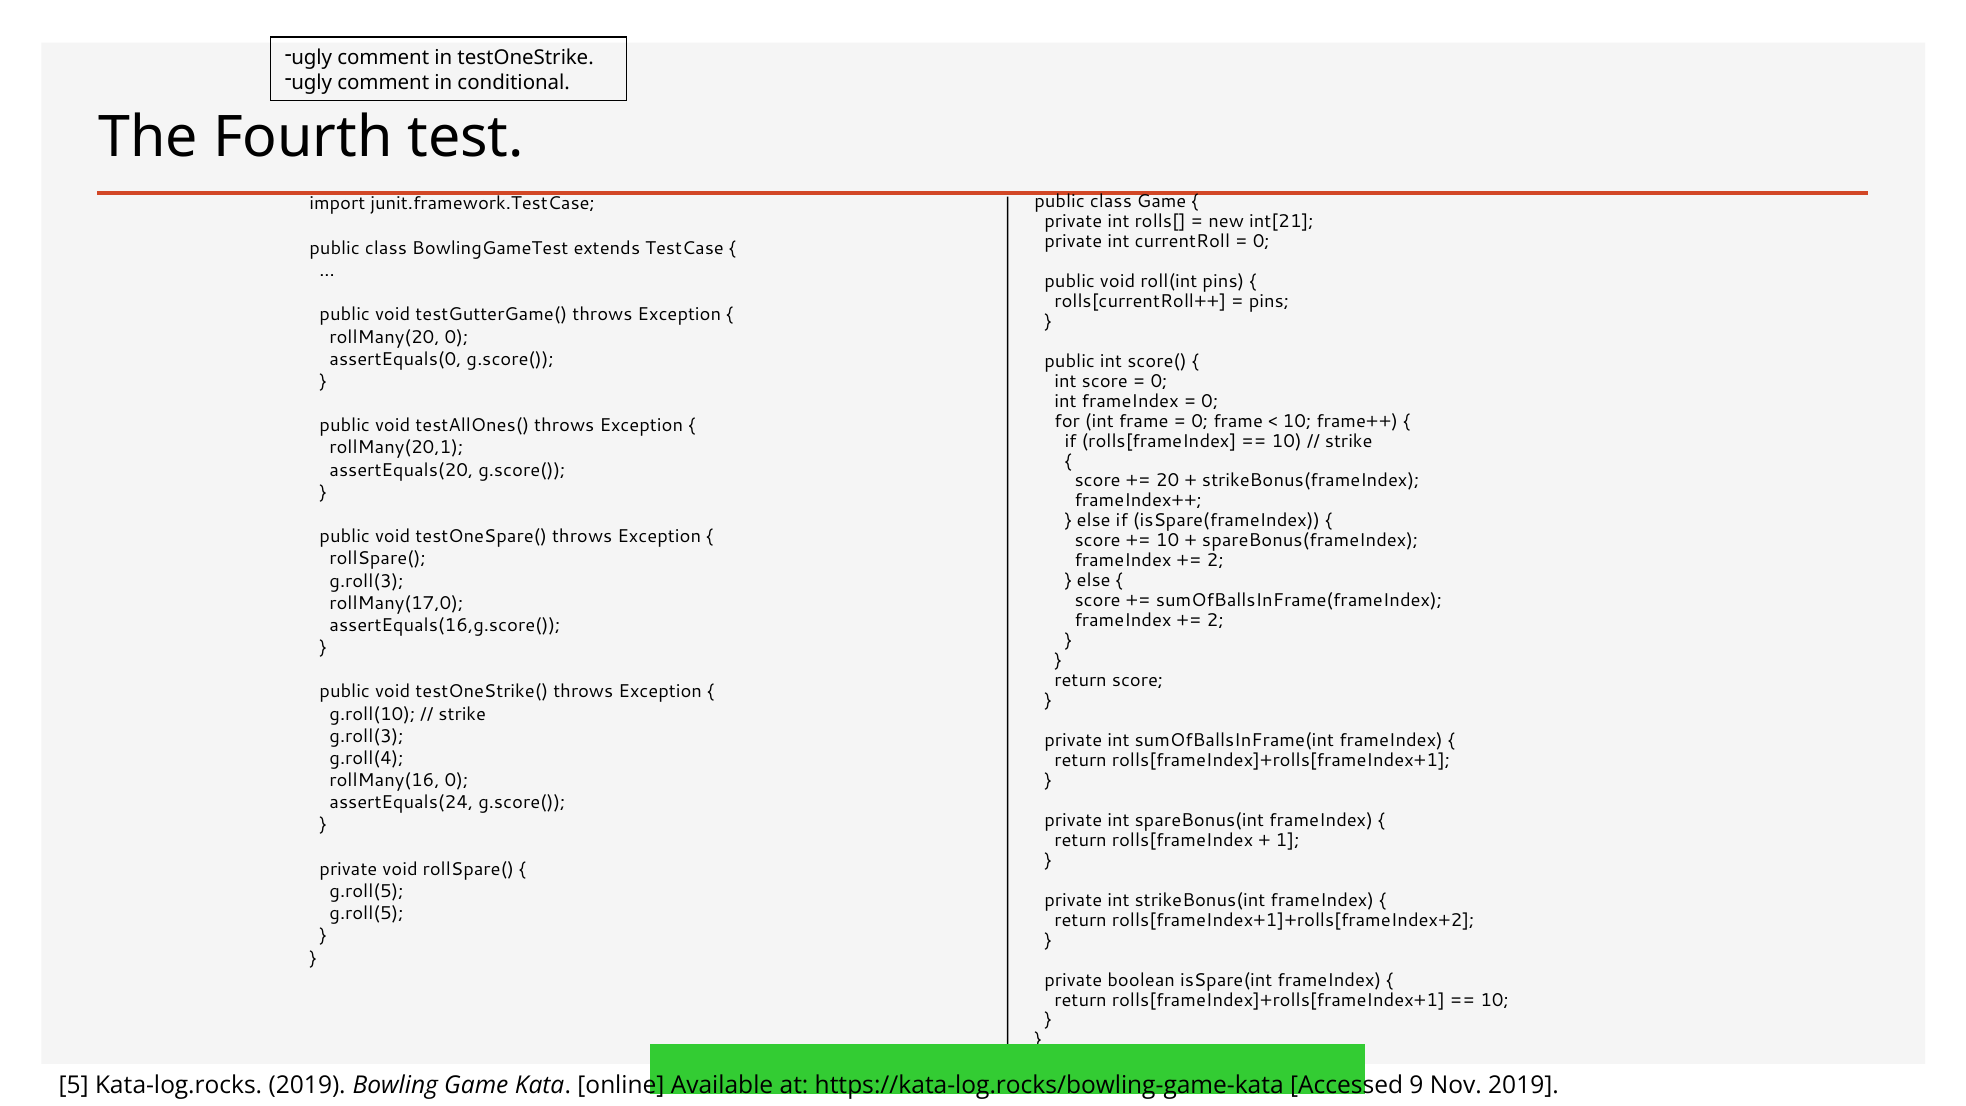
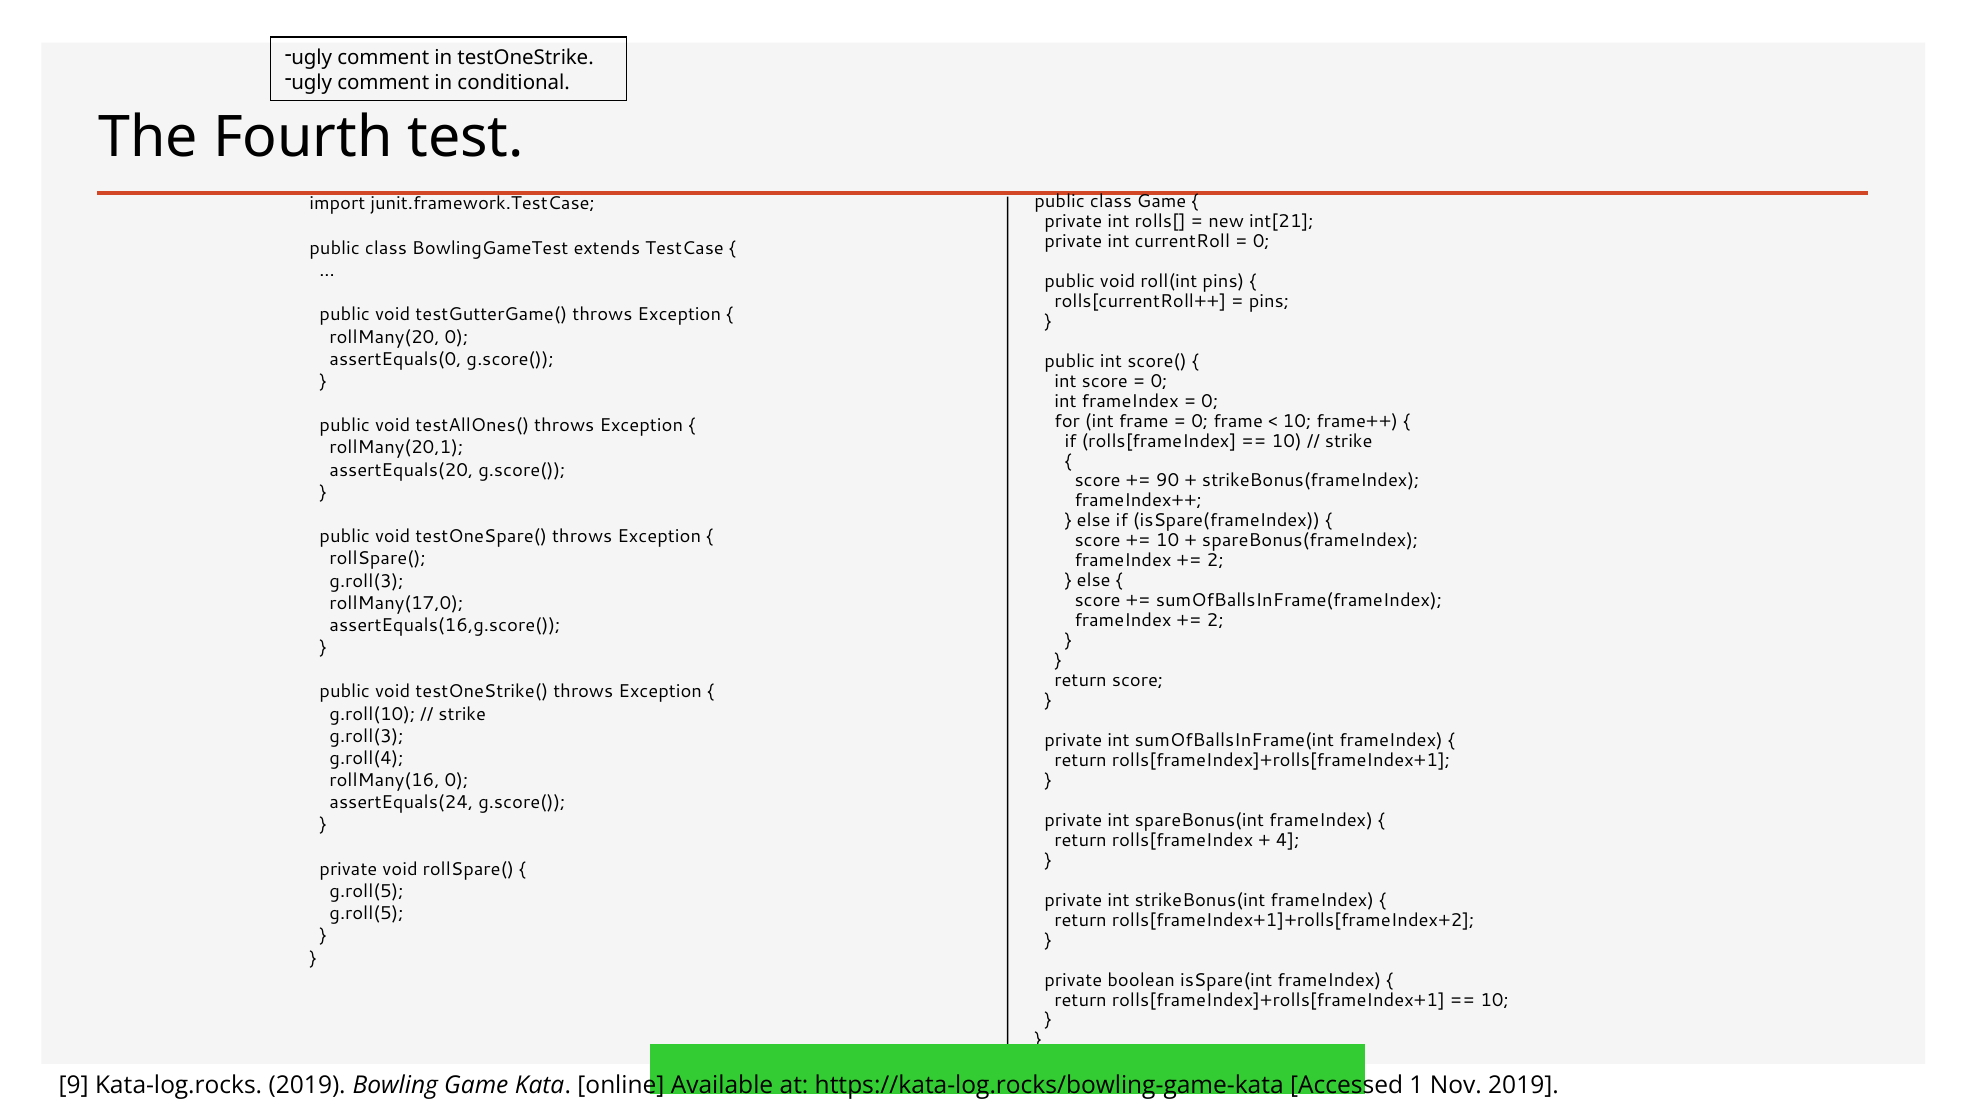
20: 20 -> 90 (1168, 481)
1: 1 -> 4 (1288, 840)
5: 5 -> 9 (74, 1085)
9: 9 -> 1 (1416, 1085)
